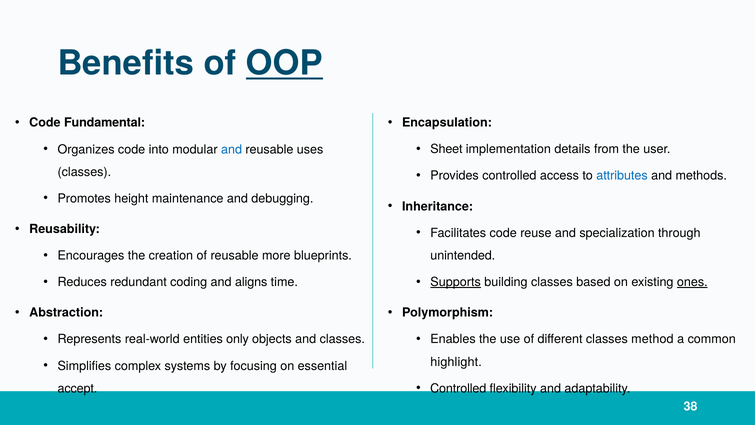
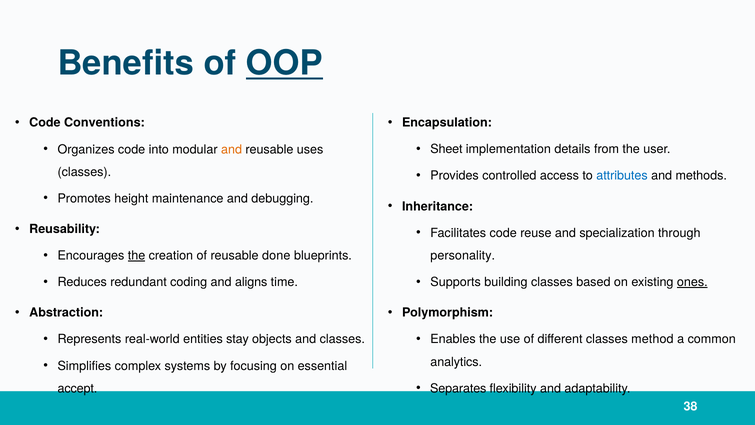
Fundamental: Fundamental -> Conventions (104, 123)
and colour: blue -> orange (232, 149)
the underline: none -> present (137, 255)
more: more -> done (276, 255)
unintended: unintended -> personality (463, 255)
Supports underline: present -> none (456, 282)
only: only -> stay (238, 339)
highlight: highlight -> analytics (456, 362)
Controlled: Controlled -> Separates (458, 388)
